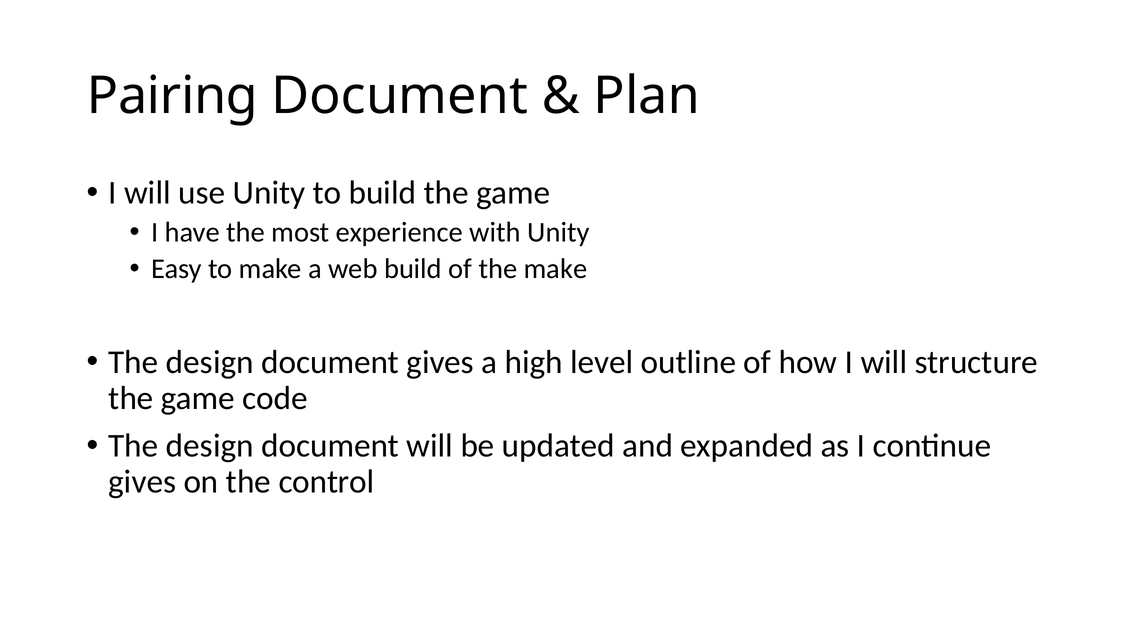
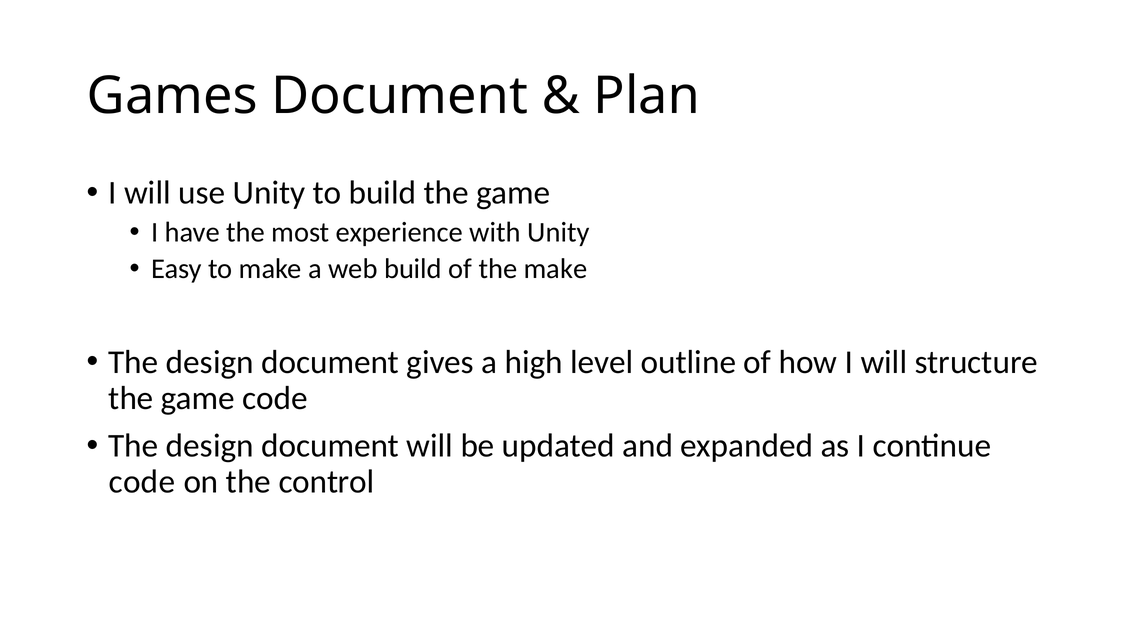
Pairing: Pairing -> Games (172, 96)
gives: gives -> code (142, 482)
